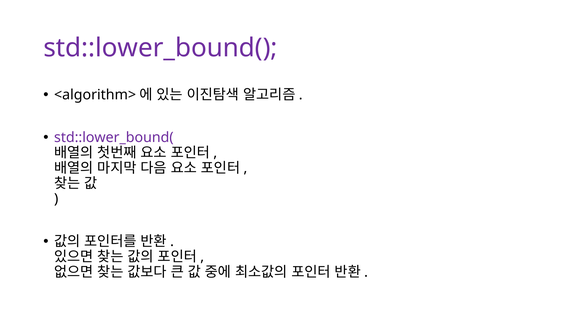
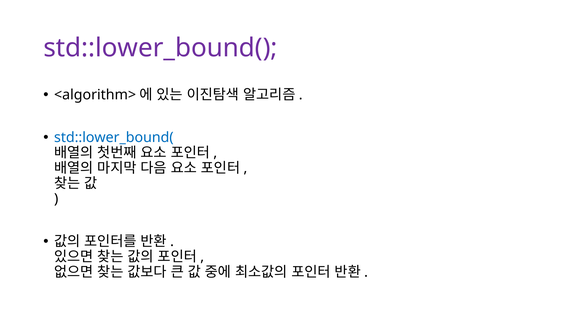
std::lower_bound( colour: purple -> blue (114, 138)
